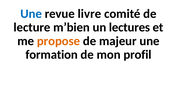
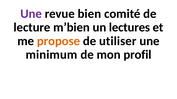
Une colour: blue -> purple (31, 14)
livre: livre -> bien (89, 14)
majeur: majeur -> utiliser (118, 41)
formation: formation -> minimum (51, 55)
